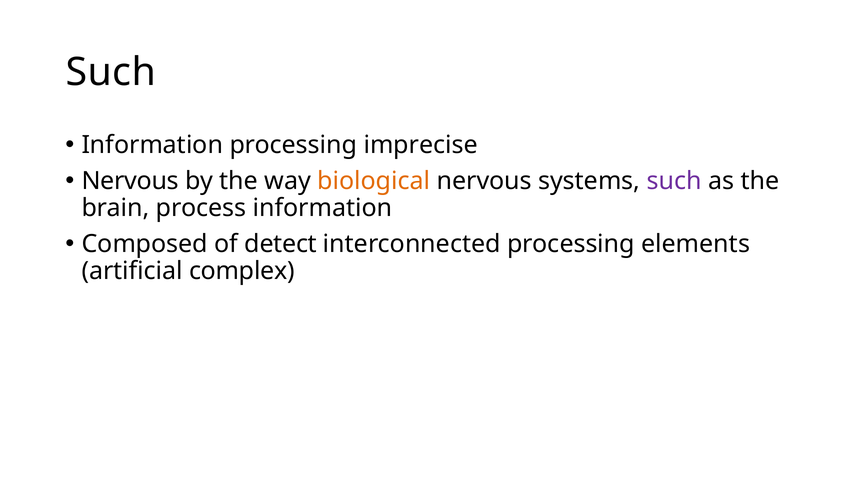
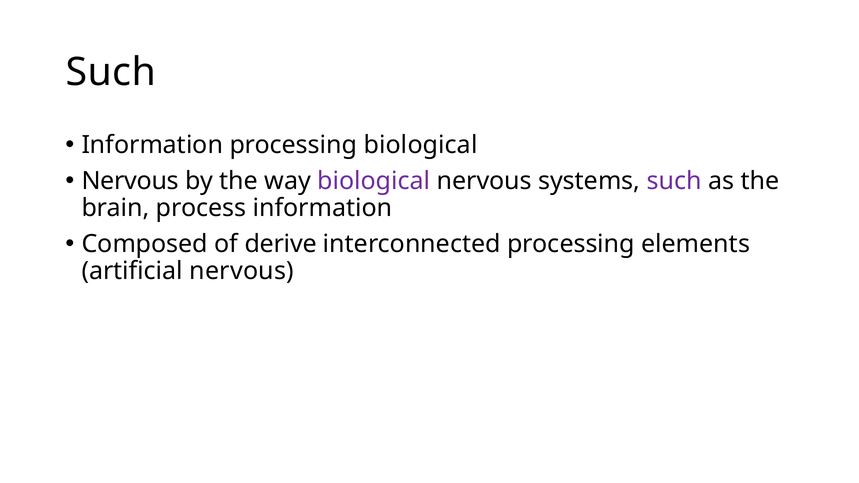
processing imprecise: imprecise -> biological (421, 145)
biological colour: orange -> purple (374, 181)
detect: detect -> derive (281, 244)
artificial complex: complex -> nervous (242, 271)
